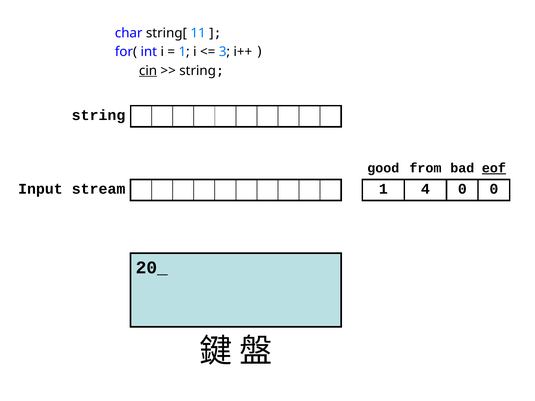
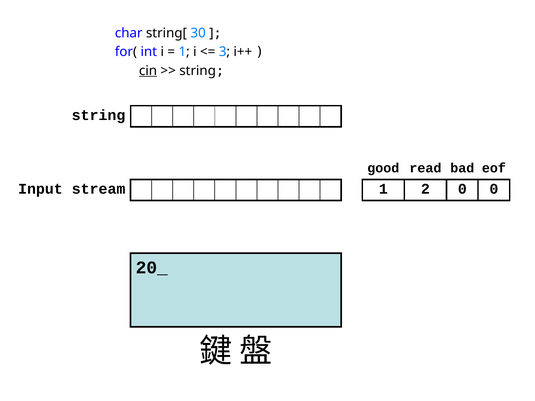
11: 11 -> 30 (198, 33)
from: from -> read (425, 168)
eof underline: present -> none (494, 168)
4: 4 -> 2 (425, 189)
